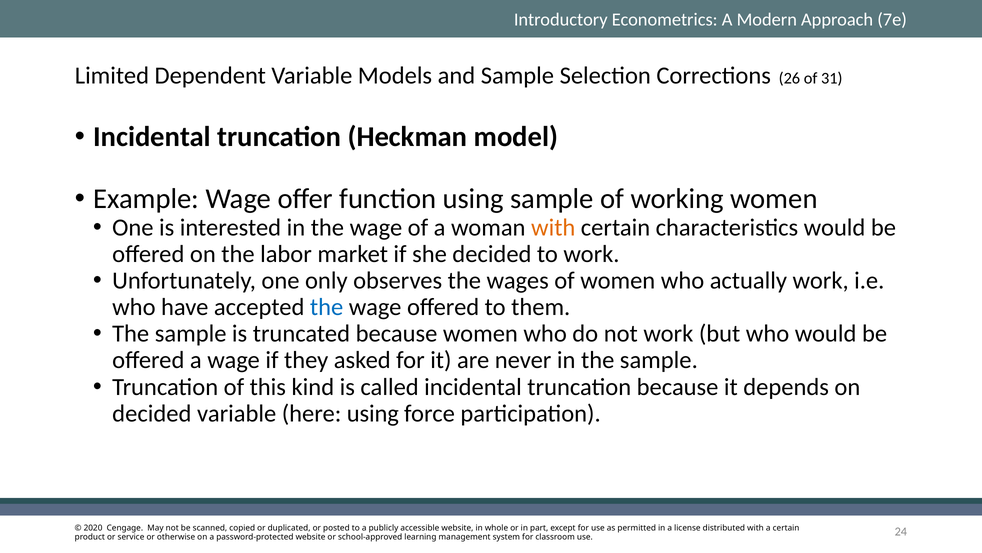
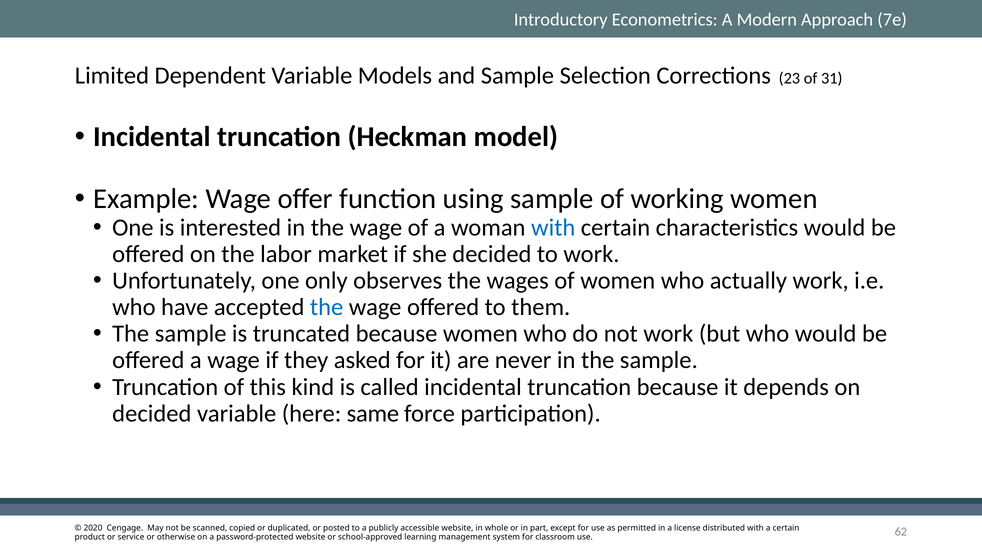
26: 26 -> 23 (789, 78)
with colour: orange -> blue (553, 227)
here using: using -> same (373, 413)
24: 24 -> 62 (901, 531)
